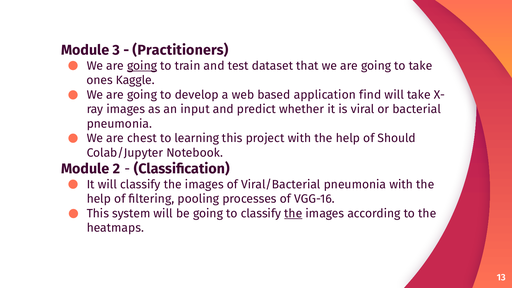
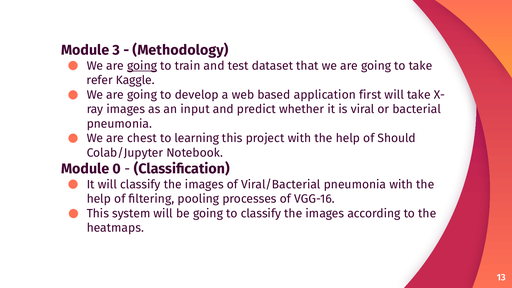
Practitioners: Practitioners -> Methodology (181, 50)
ones: ones -> refer (100, 80)
find: find -> first (370, 95)
2: 2 -> 0 (117, 169)
the underline: present -> none (293, 213)
